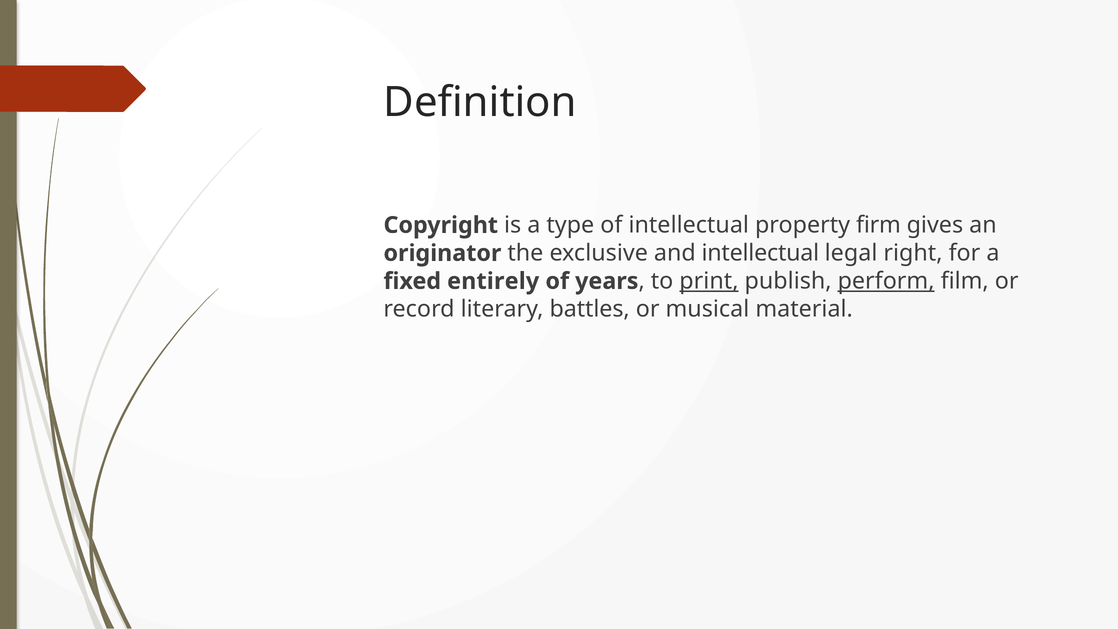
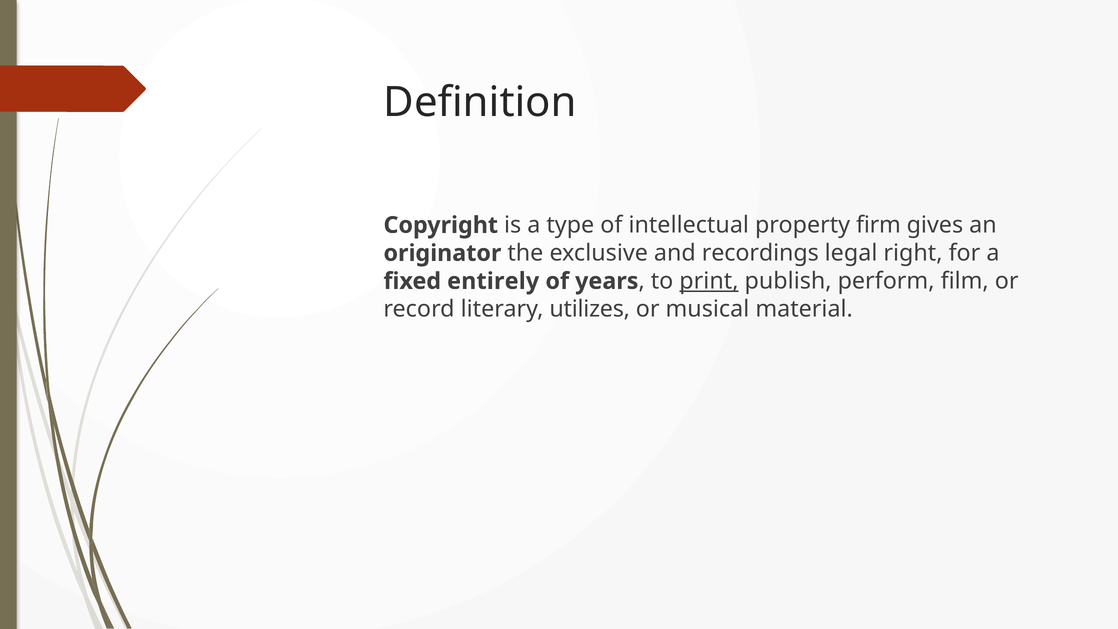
and intellectual: intellectual -> recordings (760, 253)
perform underline: present -> none (886, 281)
battles: battles -> utilizes (590, 309)
